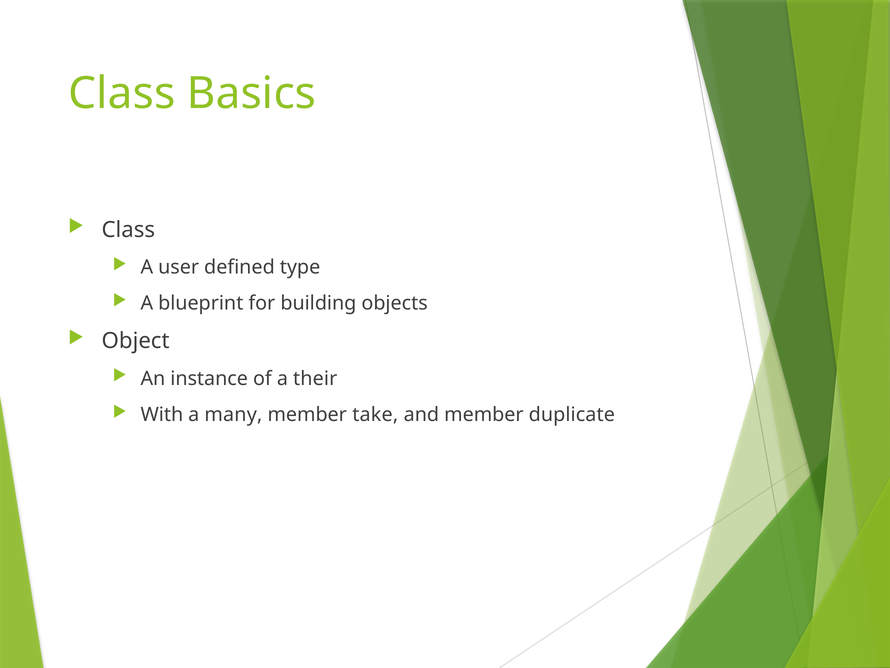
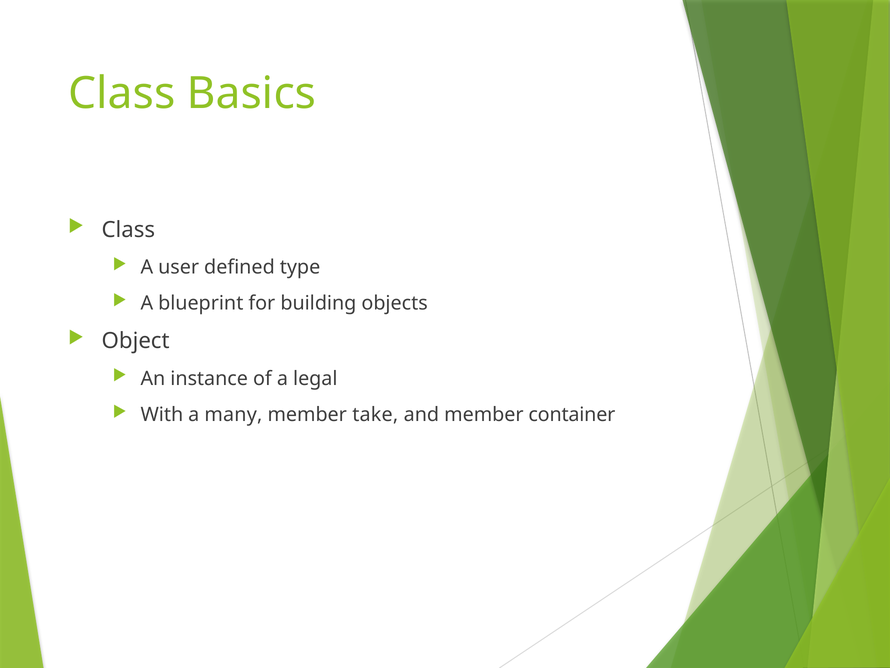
their: their -> legal (315, 378)
duplicate: duplicate -> container (572, 414)
